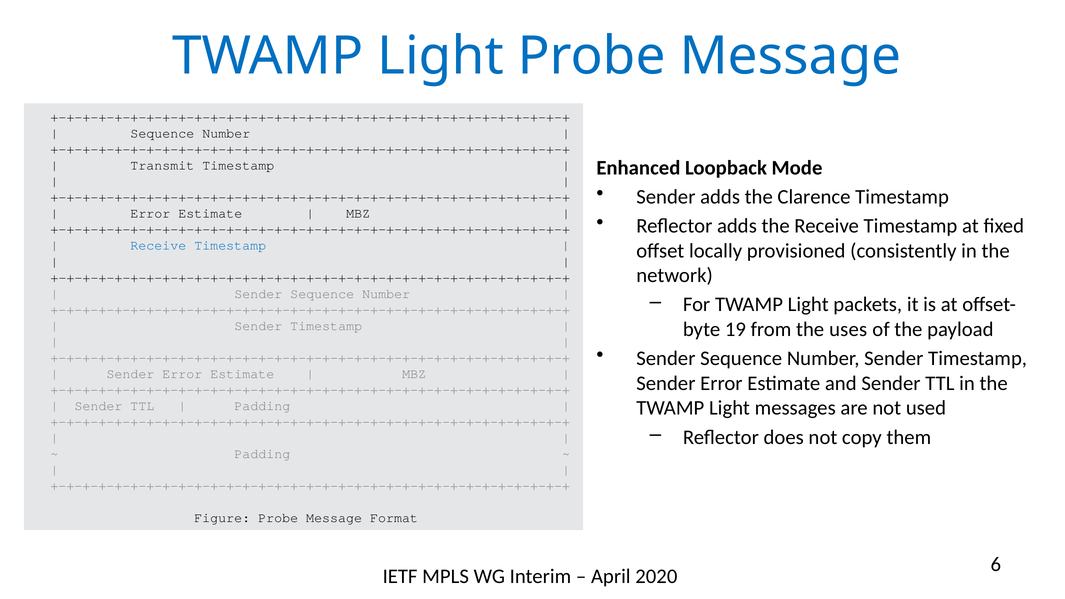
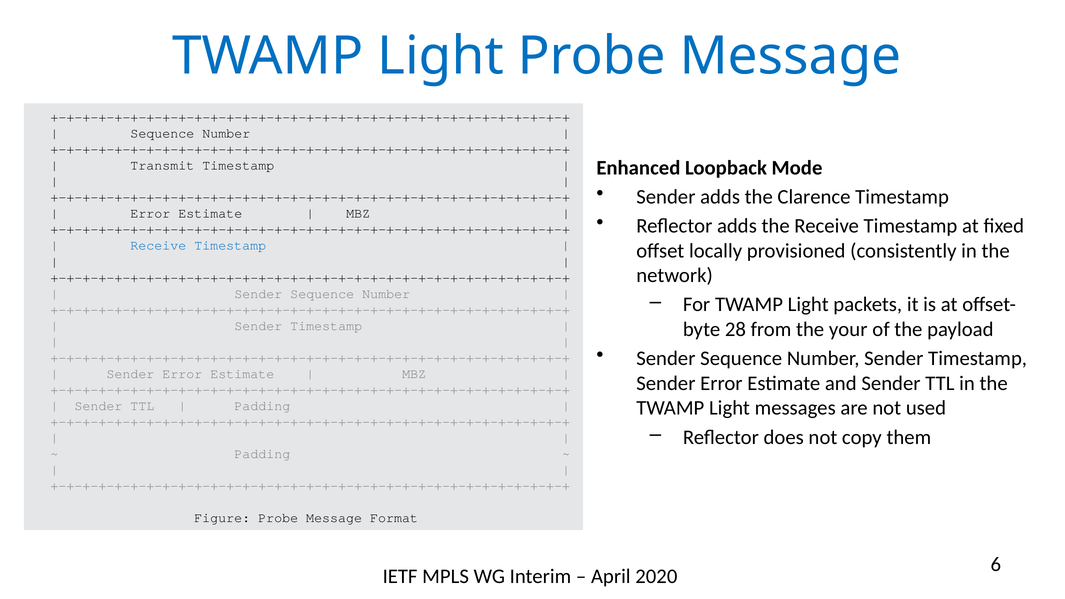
19: 19 -> 28 (735, 329)
uses: uses -> your (848, 329)
